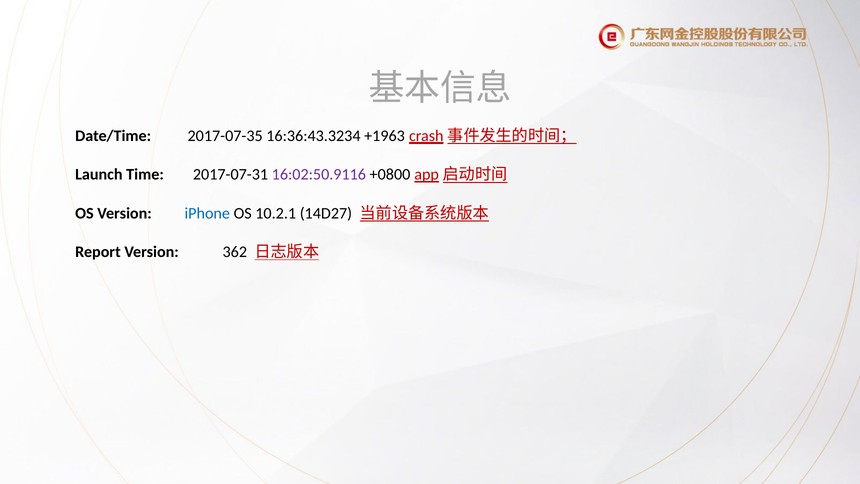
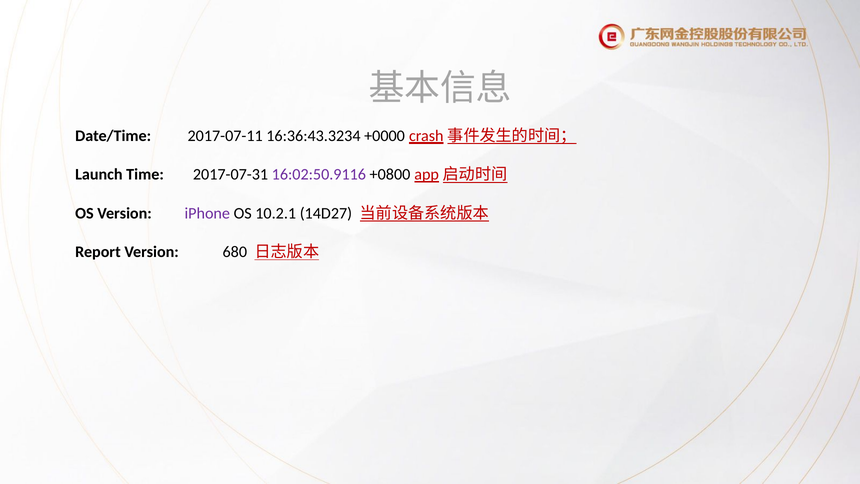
2017-07-35: 2017-07-35 -> 2017-07-11 (225, 136)
+1963: +1963 -> +0000 (385, 136)
iPhone colour: blue -> purple (207, 213)
362: 362 -> 680 (235, 252)
